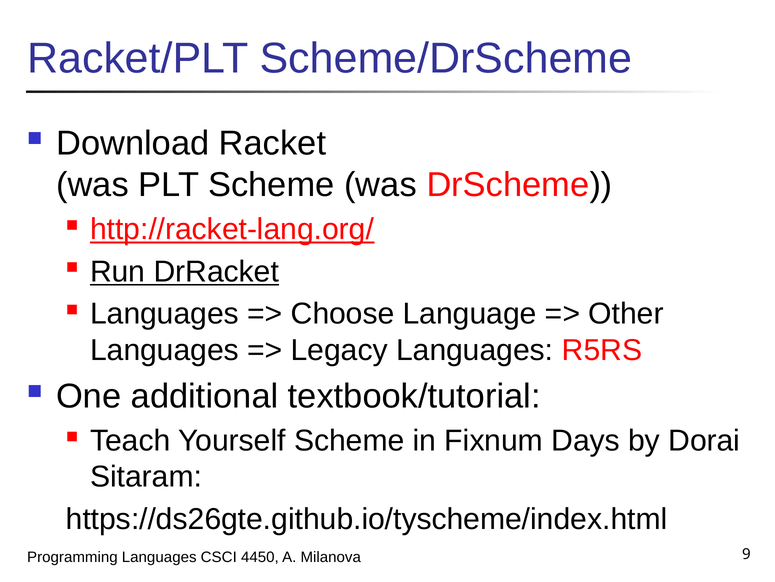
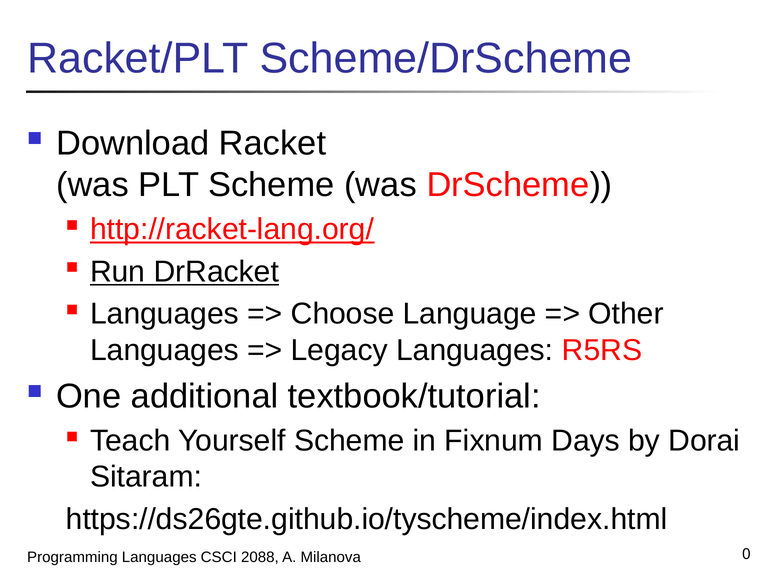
4450: 4450 -> 2088 (260, 556)
9: 9 -> 0 (746, 554)
